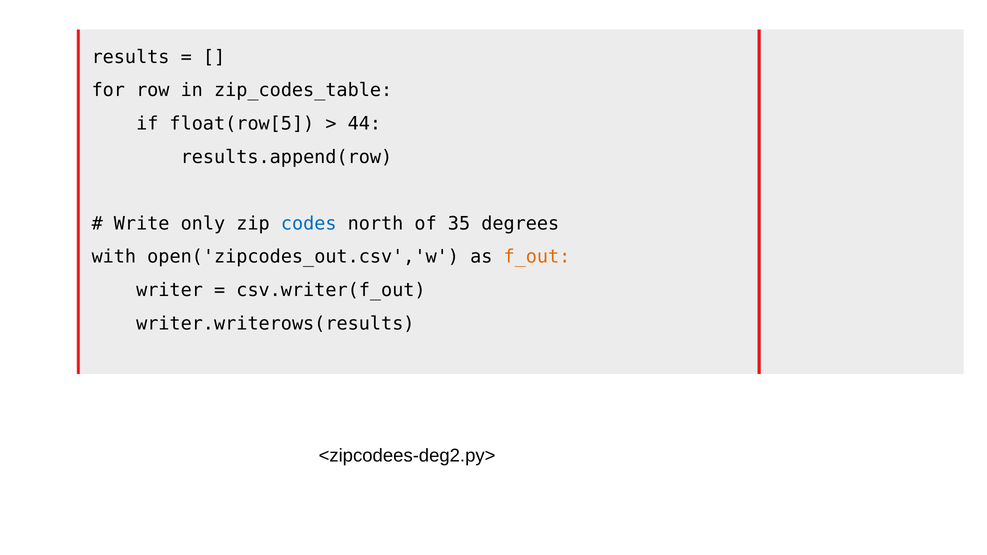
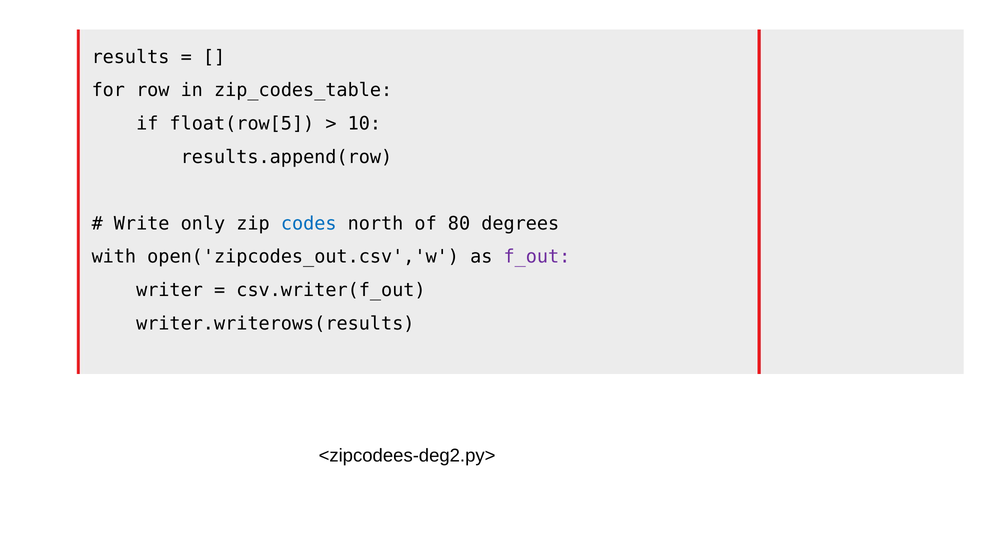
44: 44 -> 10 (364, 124)
35: 35 -> 80 (459, 224)
f_out colour: orange -> purple (537, 257)
